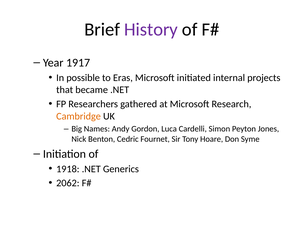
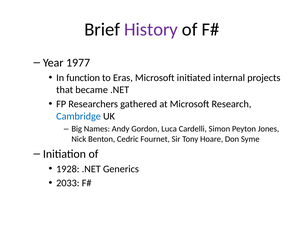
1917: 1917 -> 1977 (78, 63)
possible: possible -> function (83, 78)
Cambridge colour: orange -> blue (79, 116)
1918: 1918 -> 1928 (68, 169)
2062: 2062 -> 2033 (68, 183)
